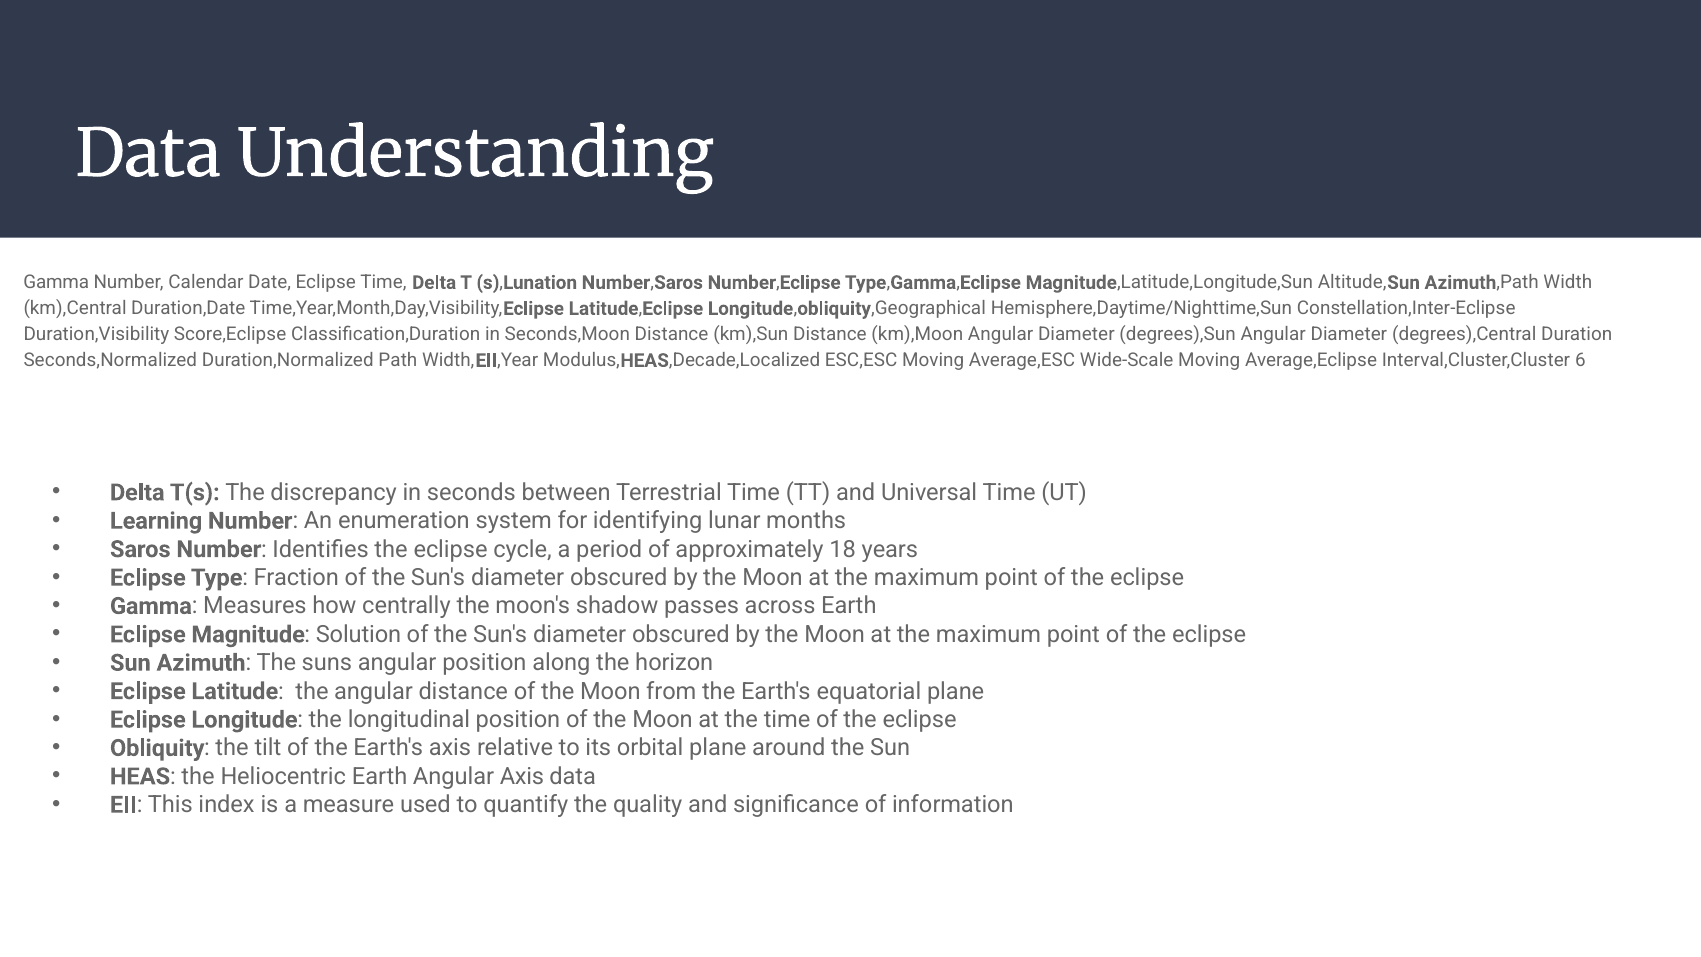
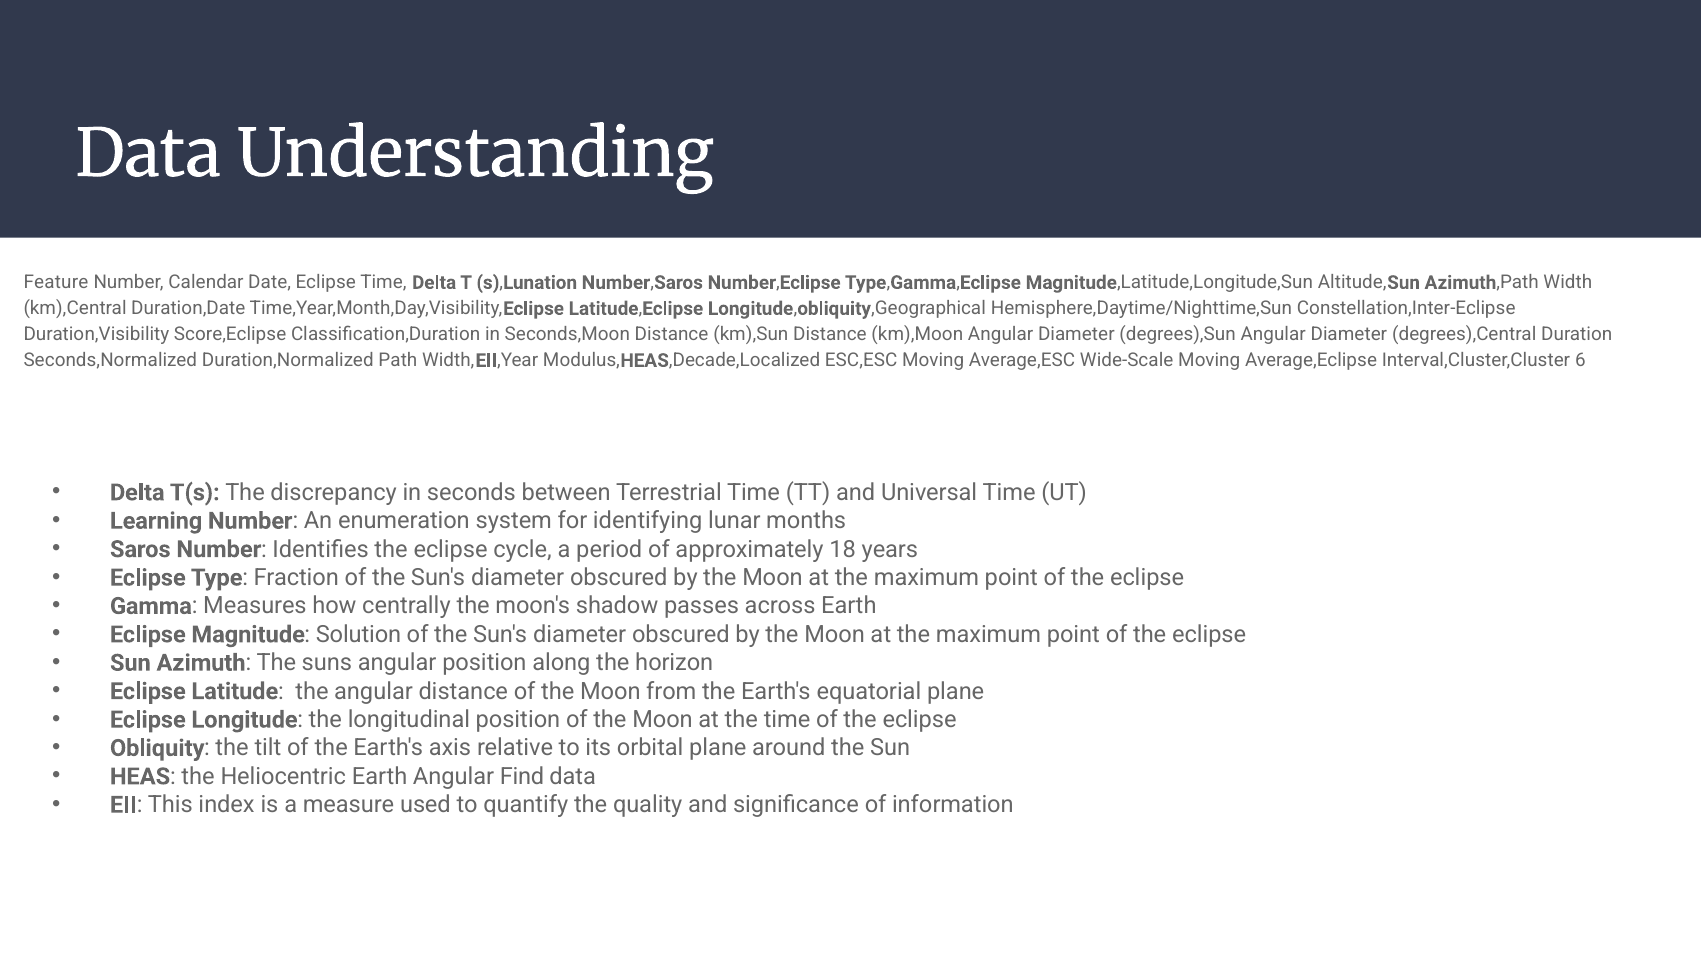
Gamma: Gamma -> Feature (56, 283)
Angular Axis: Axis -> Find (522, 776)
